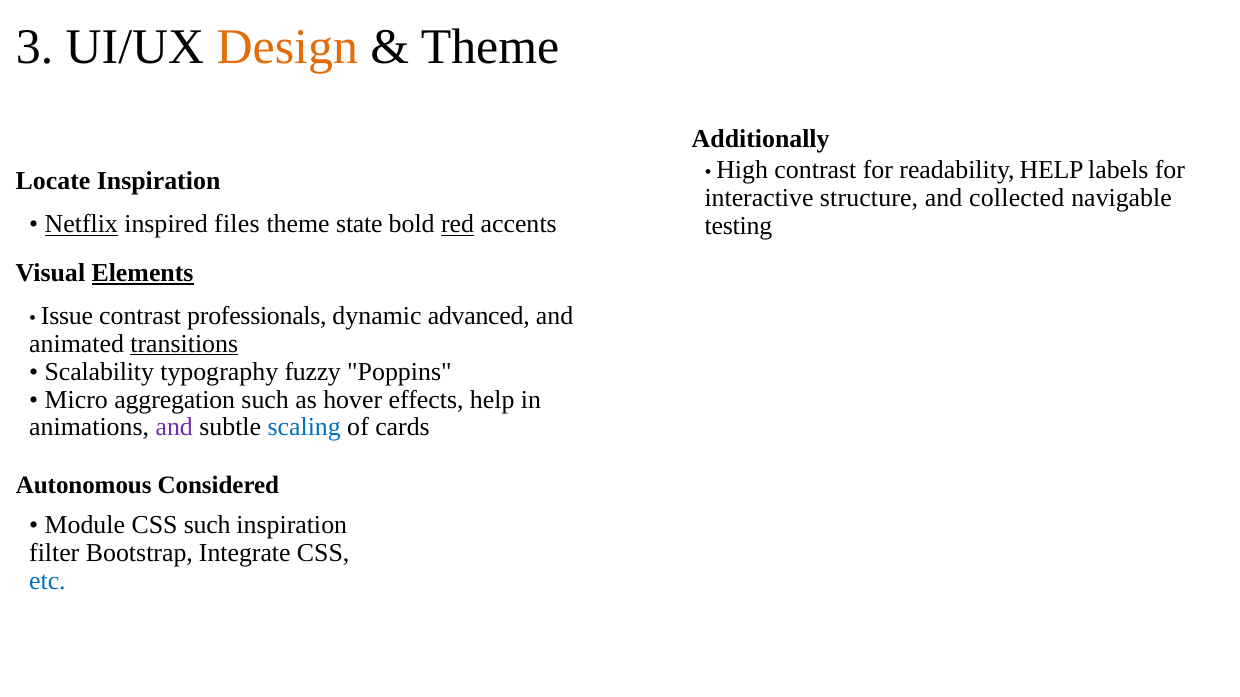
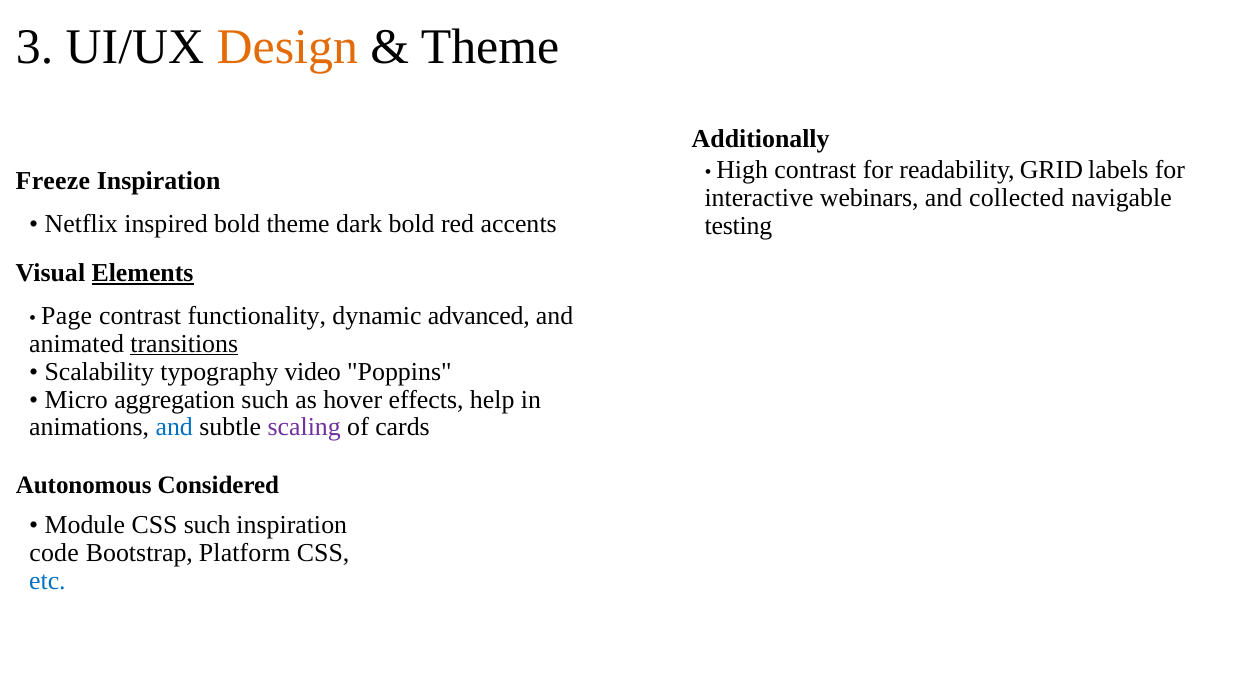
readability HELP: HELP -> GRID (1051, 170)
Locate: Locate -> Freeze (53, 181)
structure: structure -> webinars (869, 198)
Netflix underline: present -> none (81, 224)
inspired files: files -> bold (237, 224)
state: state -> dark (359, 224)
red underline: present -> none (458, 224)
Issue: Issue -> Page (67, 316)
professionals: professionals -> functionality (257, 316)
fuzzy: fuzzy -> video (313, 372)
and colour: purple -> blue (174, 428)
scaling colour: blue -> purple (304, 428)
filter: filter -> code (54, 553)
Integrate: Integrate -> Platform (245, 553)
